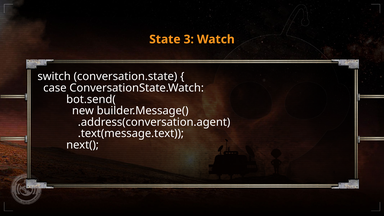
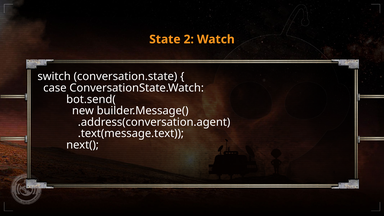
3: 3 -> 2 (189, 39)
